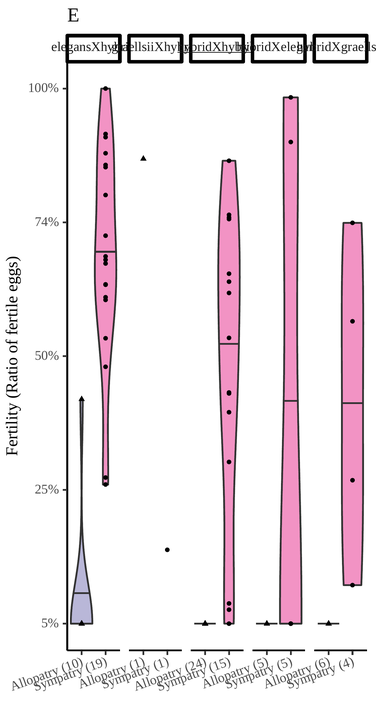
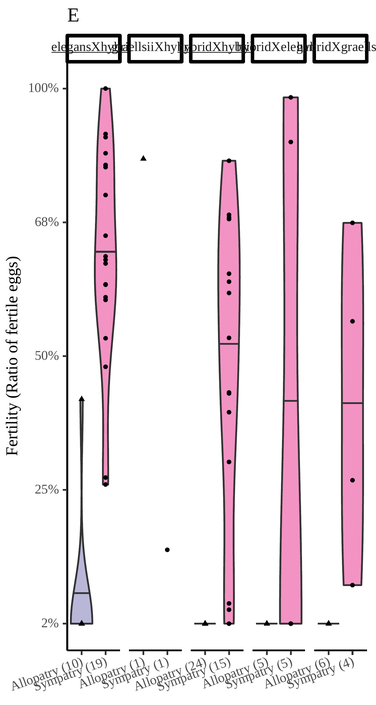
elegansXhybrid underline: none -> present (93, 47)
74%: 74% -> 68% (47, 222)
5%: 5% -> 2% (50, 623)
